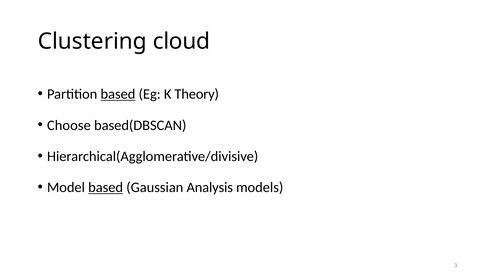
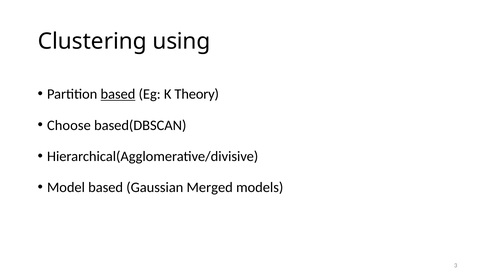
cloud: cloud -> using (181, 42)
based underline: present -> none (106, 188)
Analysis: Analysis -> Merged (210, 188)
